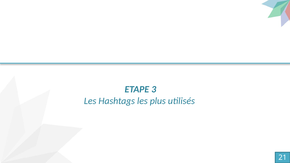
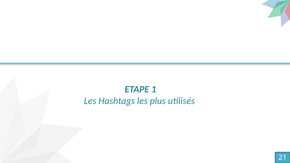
3: 3 -> 1 (154, 89)
